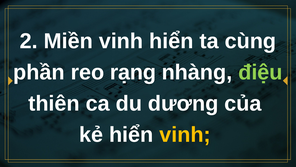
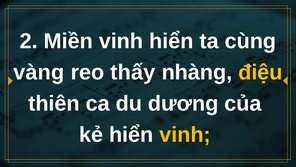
phần: phần -> vàng (39, 72)
rạng: rạng -> thấy (133, 72)
điệu colour: light green -> yellow (260, 72)
